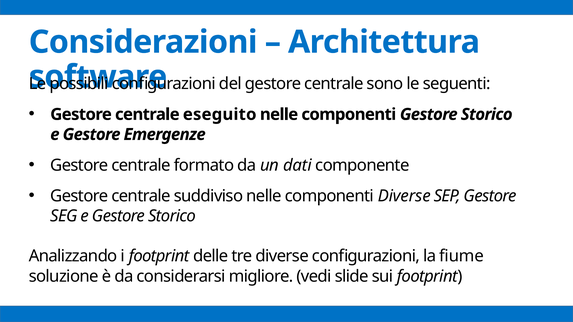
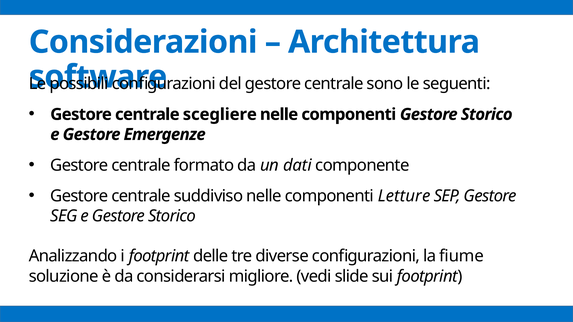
eseguito: eseguito -> scegliere (220, 115)
componenti Diverse: Diverse -> Letture (404, 196)
